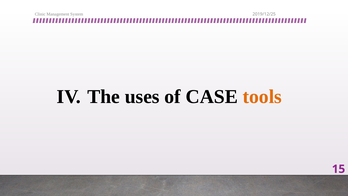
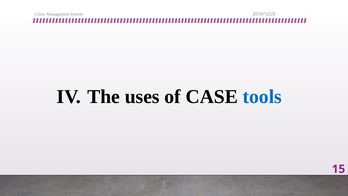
tools colour: orange -> blue (262, 97)
